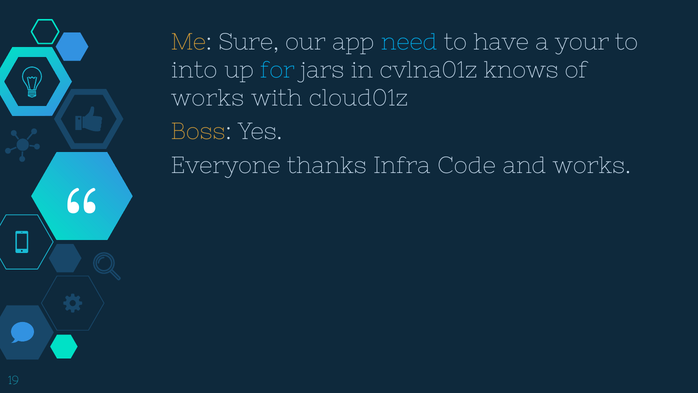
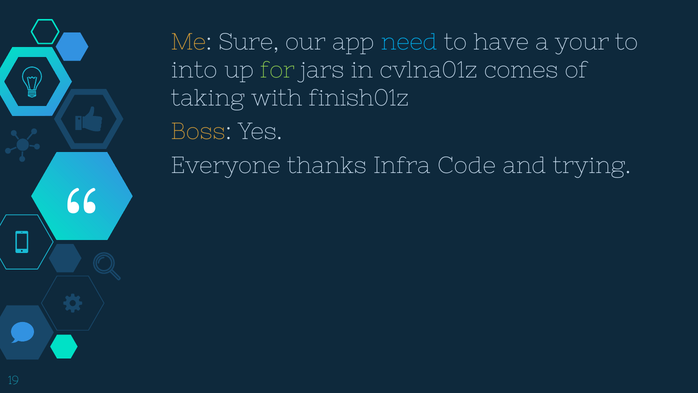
for colour: light blue -> light green (277, 70)
knows: knows -> comes (521, 70)
works: works -> taking (208, 98)
cloud01z: cloud01z -> finish01z (359, 98)
and works: works -> trying (592, 165)
